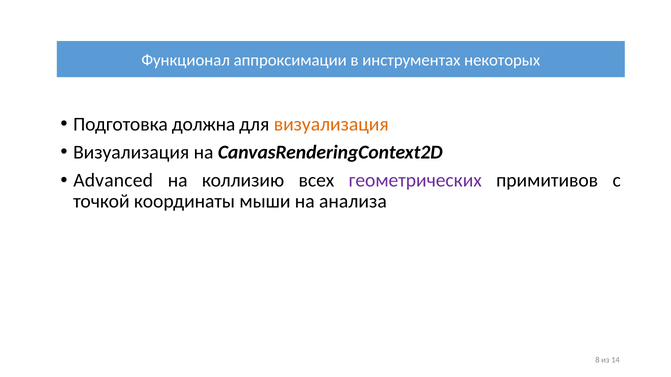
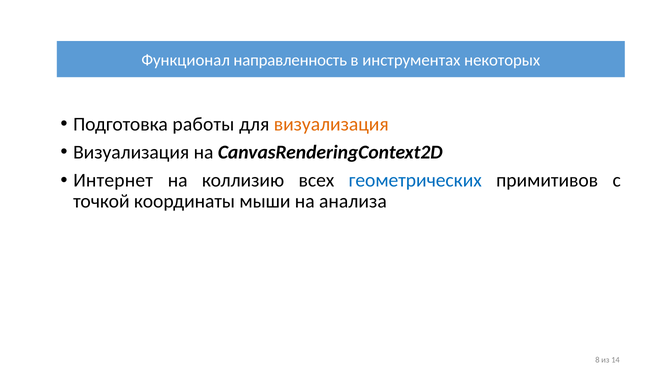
аппроксимации: аппроксимации -> направленность (290, 60)
должна: должна -> работы (203, 124)
Advanced: Advanced -> Интернет (113, 181)
геометрических colour: purple -> blue (415, 181)
